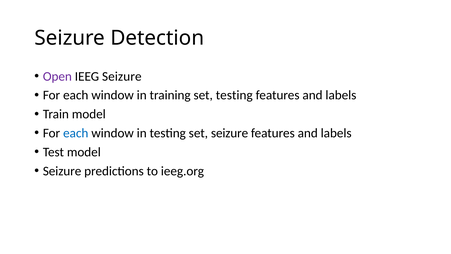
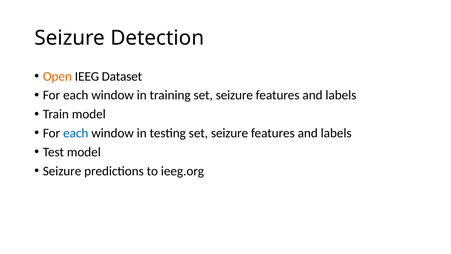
Open colour: purple -> orange (57, 76)
IEEG Seizure: Seizure -> Dataset (122, 76)
training set testing: testing -> seizure (234, 95)
